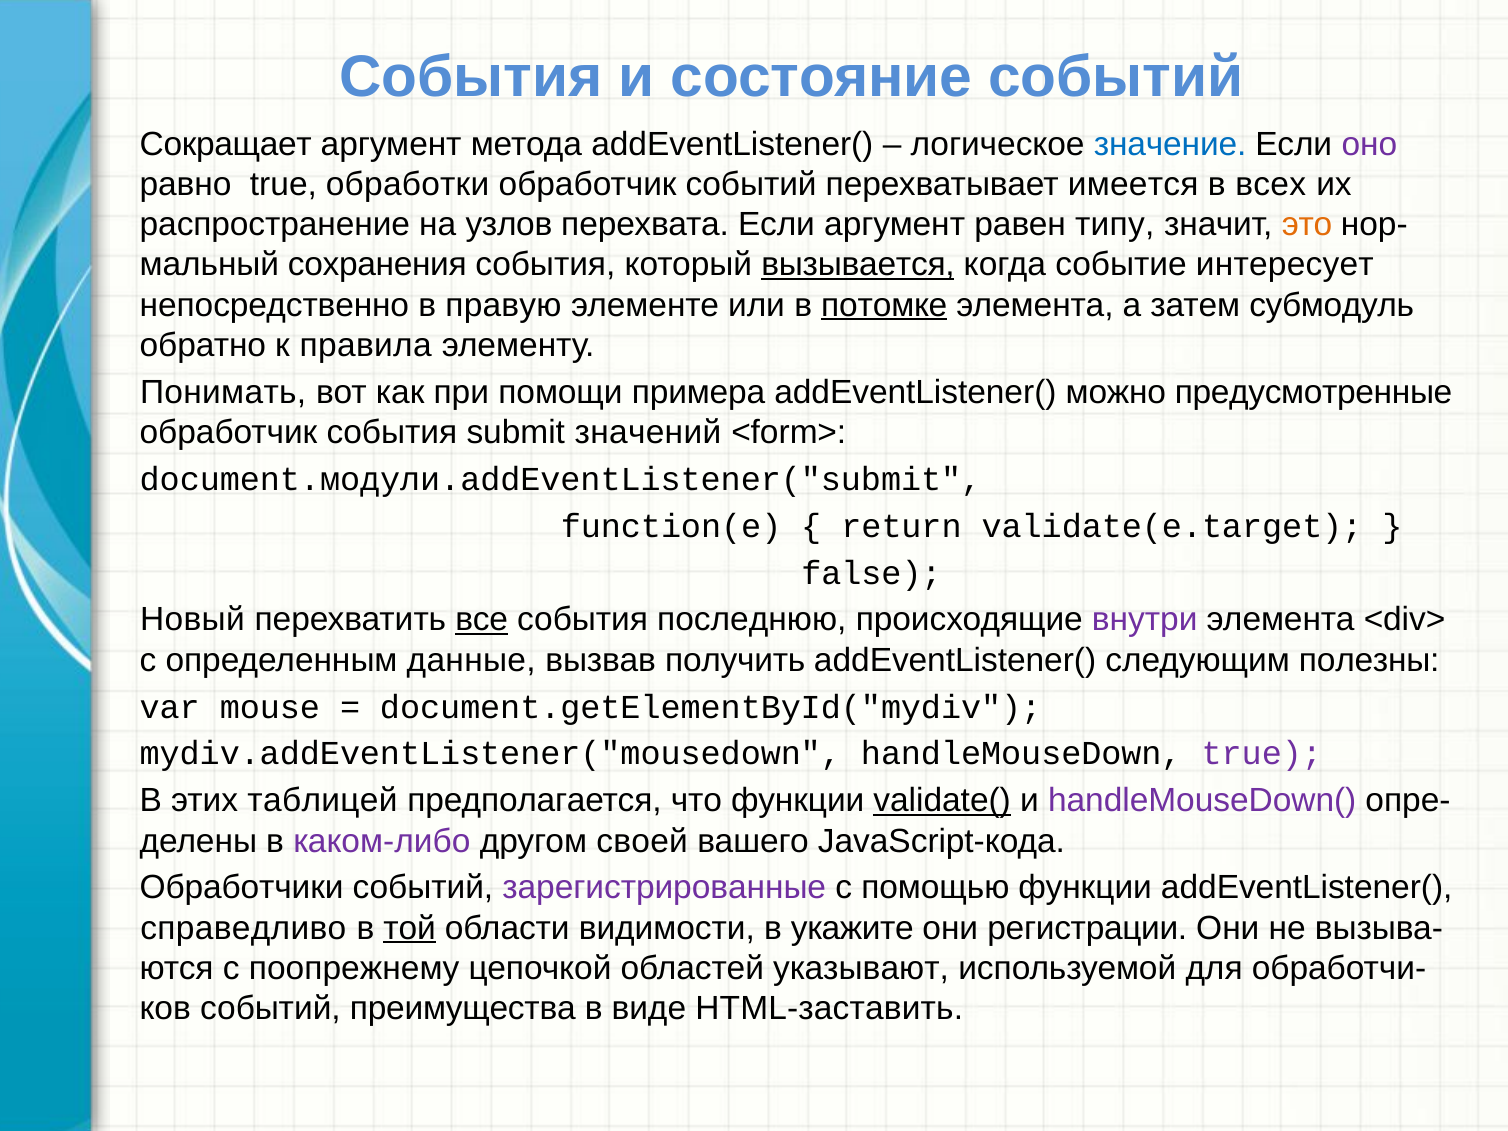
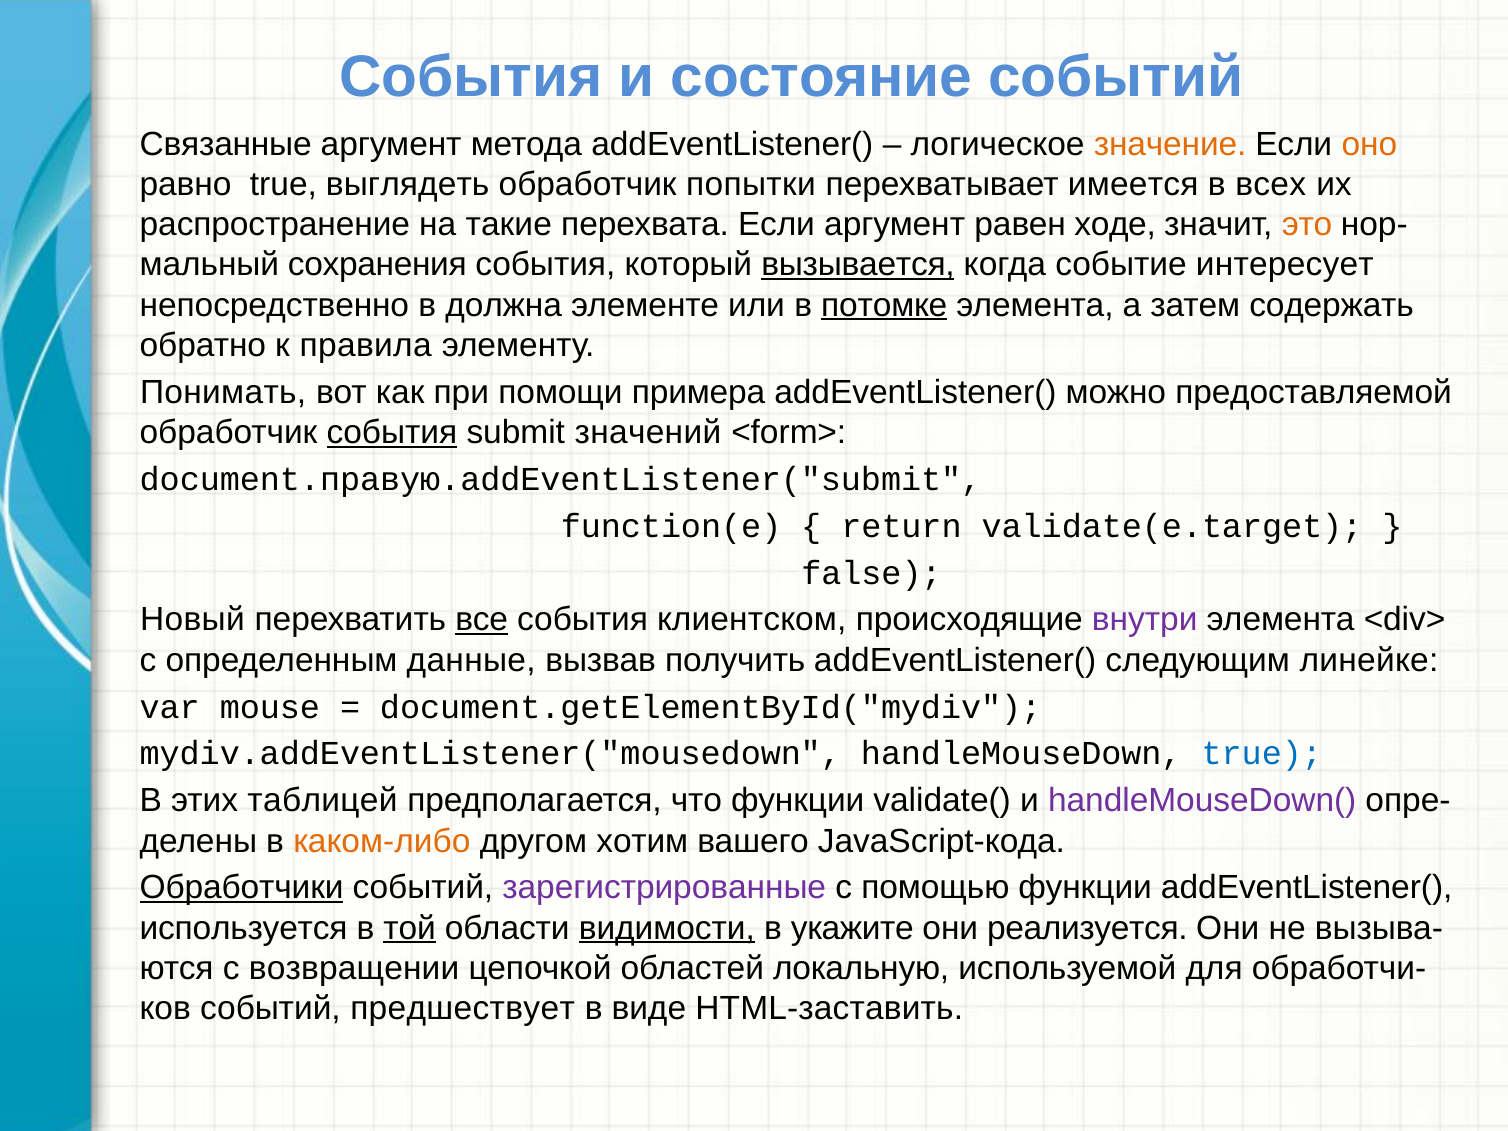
Сокращает: Сокращает -> Связанные (226, 144)
значение colour: blue -> orange (1170, 144)
оно colour: purple -> orange (1369, 144)
обработки: обработки -> выглядеть (408, 184)
обработчик событий: событий -> попытки (751, 184)
узлов: узлов -> такие (509, 225)
типу: типу -> ходе (1115, 225)
правую: правую -> должна (504, 305)
субмодуль: субмодуль -> содержать (1332, 305)
предусмотренные: предусмотренные -> предоставляемой (1314, 392)
события underline: none -> present (392, 432)
document.модули.addEventListener("submit: document.модули.addEventListener("submit -> document.правую.addEventListener("submit (560, 479)
последнюю: последнюю -> клиентском (752, 620)
полезны: полезны -> линейке (1369, 660)
true colour: purple -> blue (1262, 754)
validate( underline: present -> none (942, 801)
каком-либо colour: purple -> orange (382, 841)
своей: своей -> хотим (642, 841)
Обработчики underline: none -> present (242, 888)
справедливо: справедливо -> используется (244, 928)
видимости underline: none -> present (667, 928)
регистрации: регистрации -> реализуется (1087, 928)
поопрежнему: поопрежнему -> возвращении (354, 968)
указывают: указывают -> локальную (861, 968)
преимущества: преимущества -> предшествует (463, 1008)
